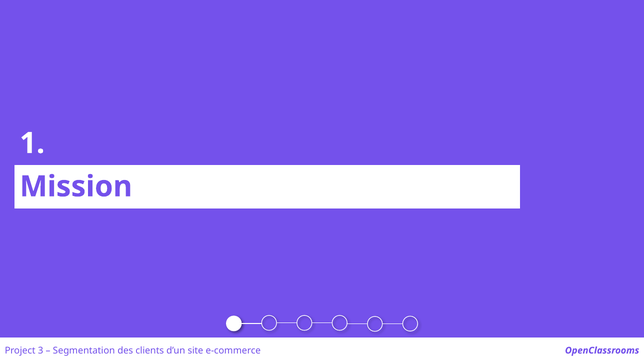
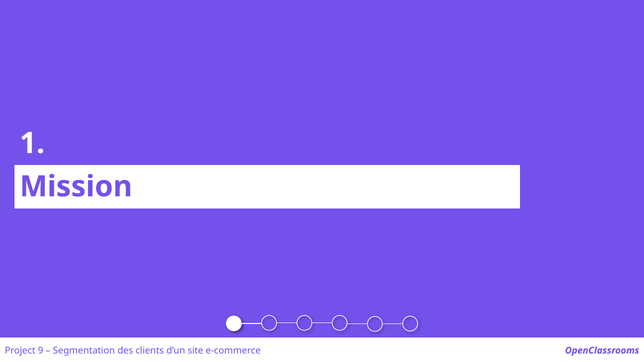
3: 3 -> 9 (41, 351)
